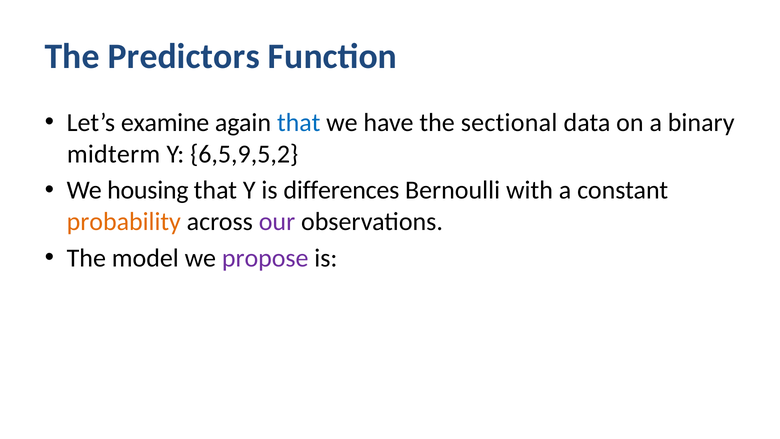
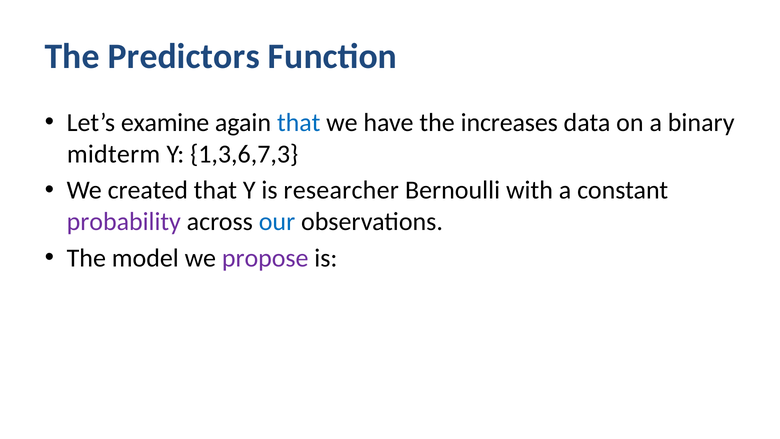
sectional: sectional -> increases (509, 123)
6,5,9,5,2: 6,5,9,5,2 -> 1,3,6,7,3 (244, 154)
housing: housing -> created (148, 190)
differences: differences -> researcher (341, 190)
probability colour: orange -> purple (124, 222)
our colour: purple -> blue (277, 222)
